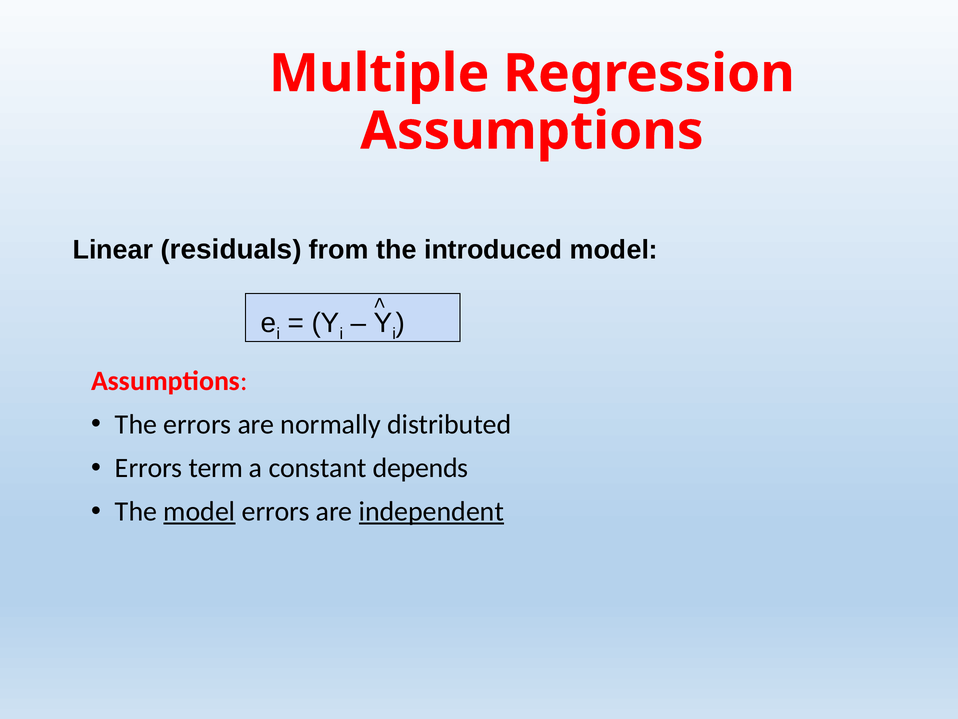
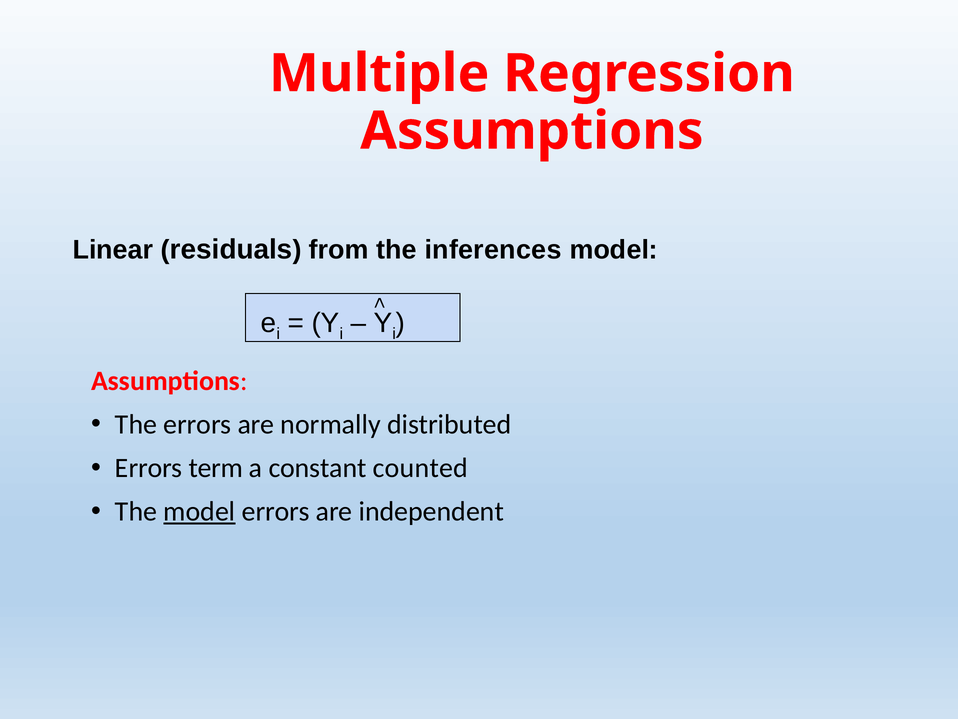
introduced: introduced -> inferences (493, 250)
depends: depends -> counted (420, 468)
independent underline: present -> none (431, 511)
